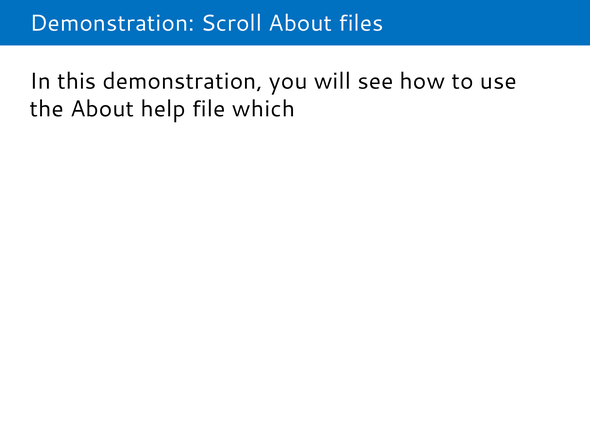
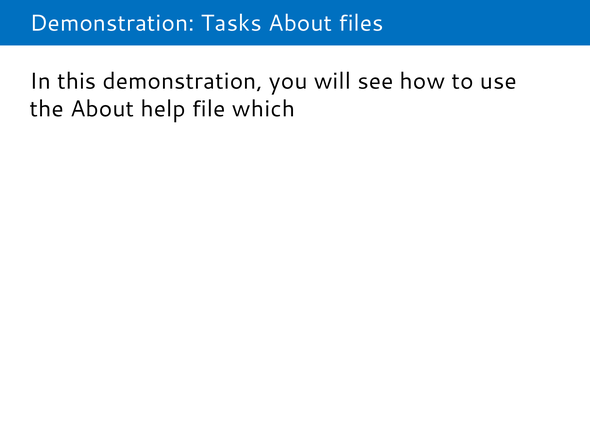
Scroll: Scroll -> Tasks (231, 23)
